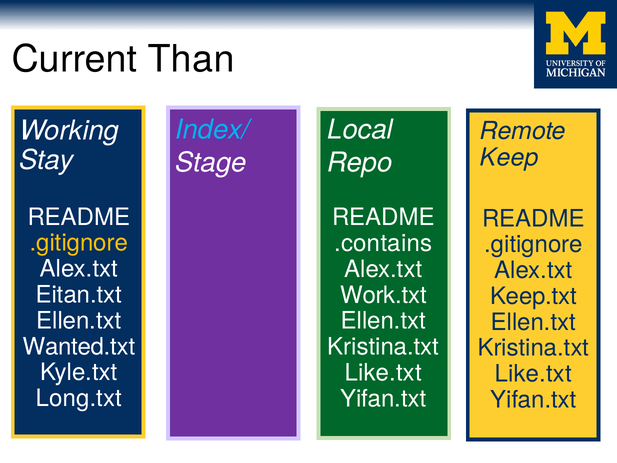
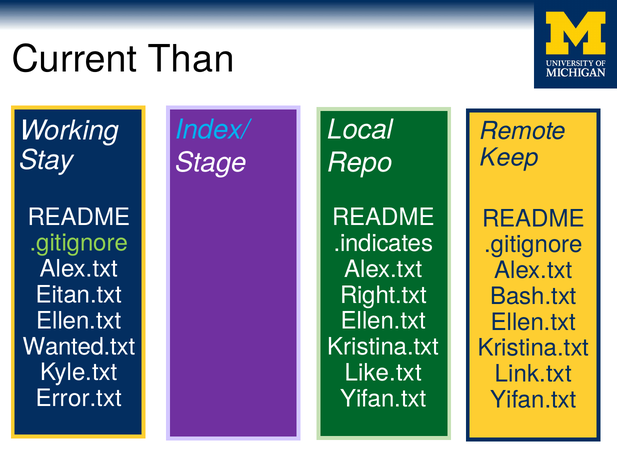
.gitignore colour: yellow -> light green (79, 243)
.contains: .contains -> .indicates (383, 243)
Work.txt: Work.txt -> Right.txt (383, 295)
Keep.txt: Keep.txt -> Bash.txt (533, 296)
Like.txt: Like.txt -> Link.txt (533, 374)
Long.txt: Long.txt -> Error.txt (79, 398)
